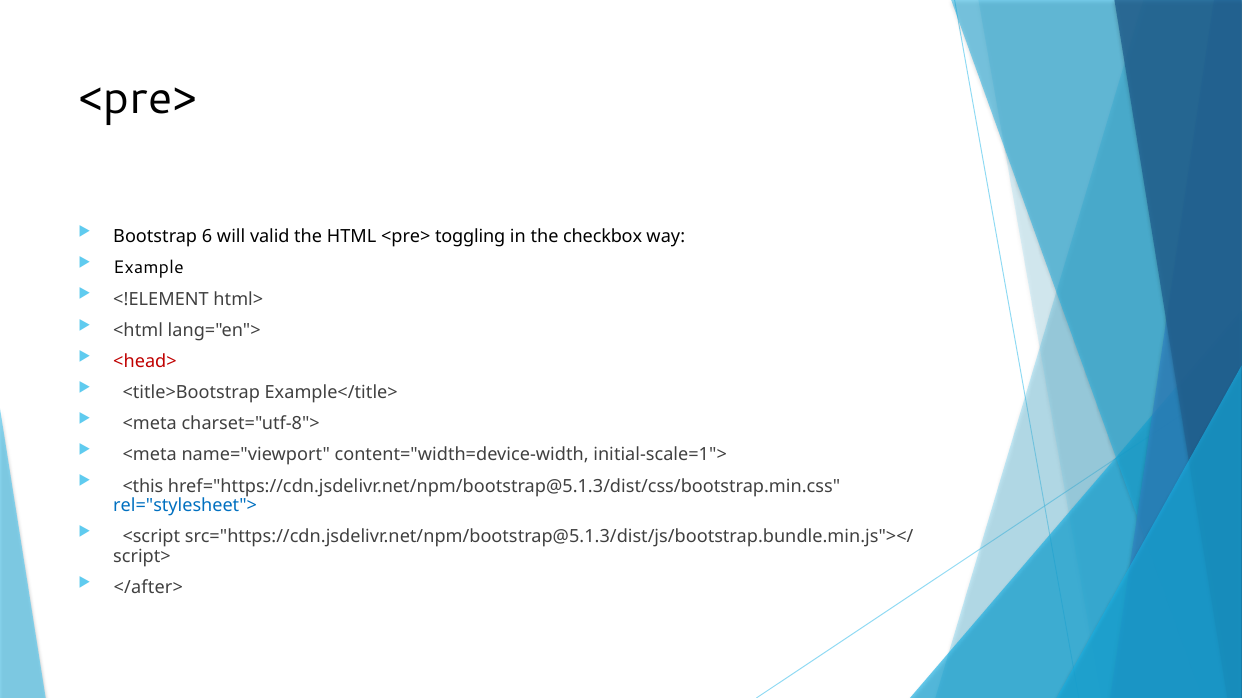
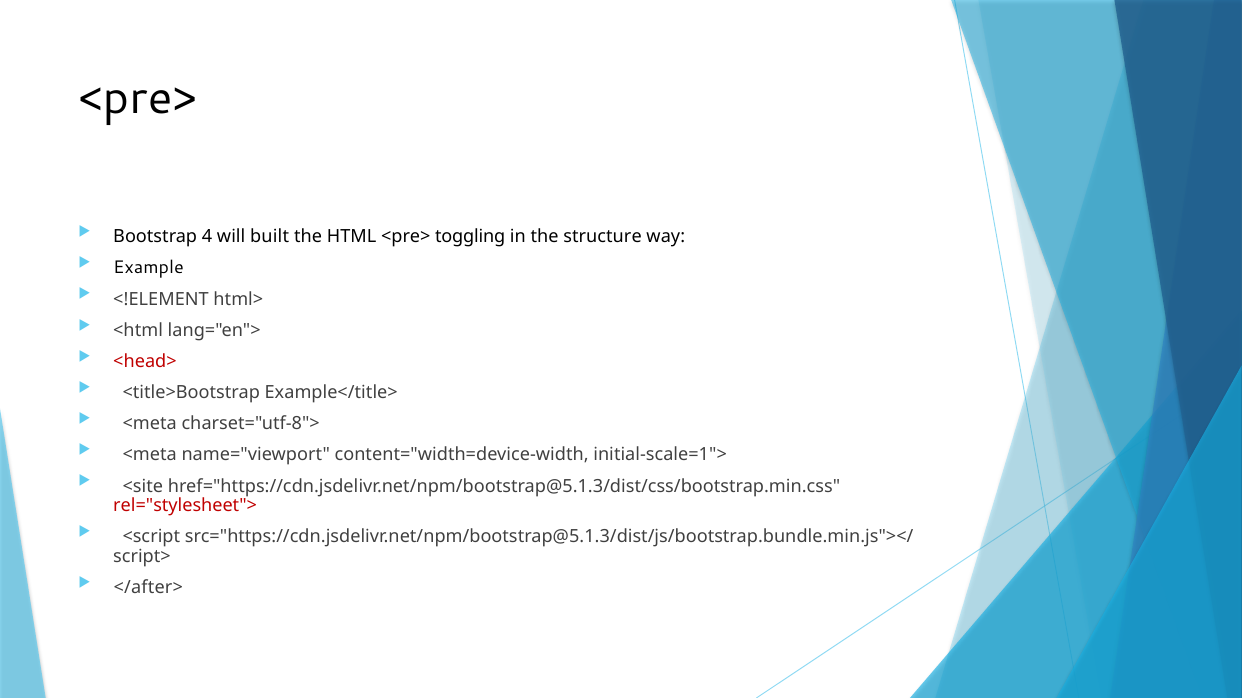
6: 6 -> 4 (207, 237)
valid: valid -> built (270, 237)
checkbox: checkbox -> structure (603, 237)
<this: <this -> <site (143, 487)
rel="stylesheet"> colour: blue -> red (185, 506)
